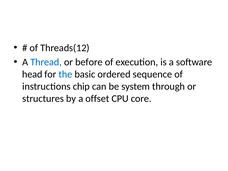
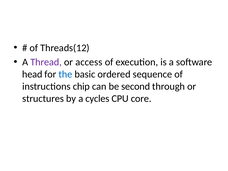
Thread colour: blue -> purple (46, 62)
before: before -> access (89, 62)
system: system -> second (136, 86)
offset: offset -> cycles (97, 99)
